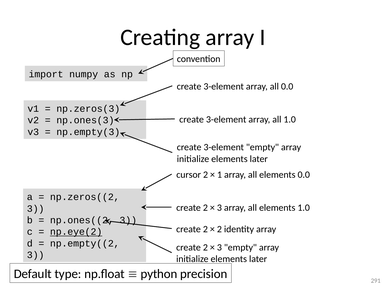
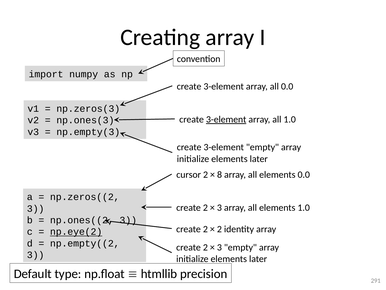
3-element underline: none -> present (226, 119)
1: 1 -> 8 (220, 174)
python: python -> htmllib (159, 273)
